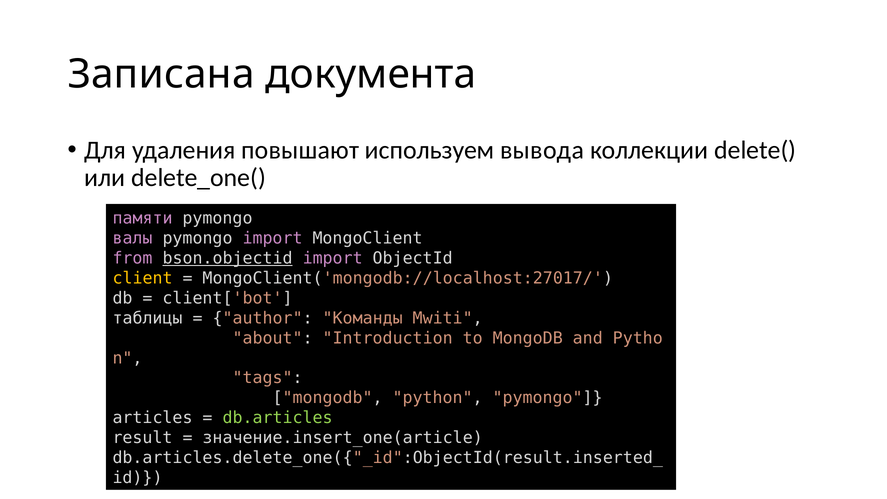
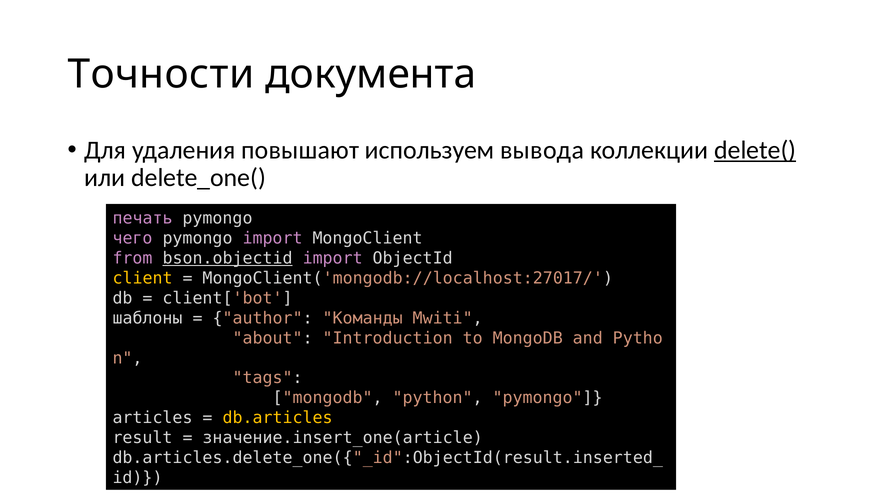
Записана: Записана -> Точности (161, 75)
delete( underline: none -> present (755, 150)
памяти: памяти -> печать (143, 218)
валы: валы -> чего (133, 238)
таблицы: таблицы -> шаблоны (148, 318)
db.articles colour: light green -> yellow (278, 418)
